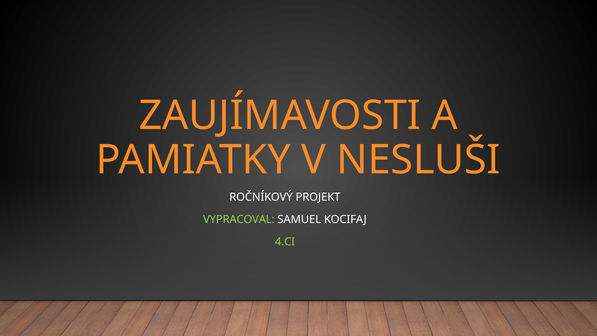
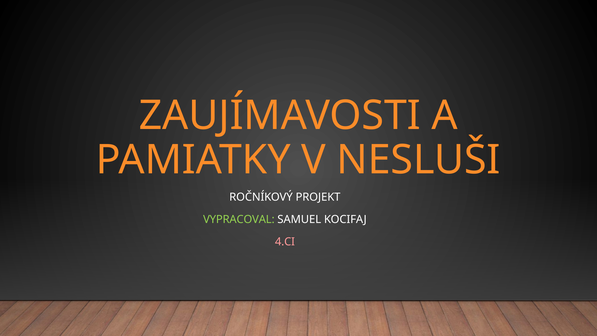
4.CI colour: light green -> pink (285, 242)
